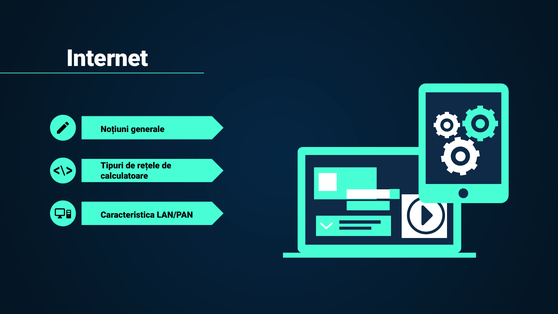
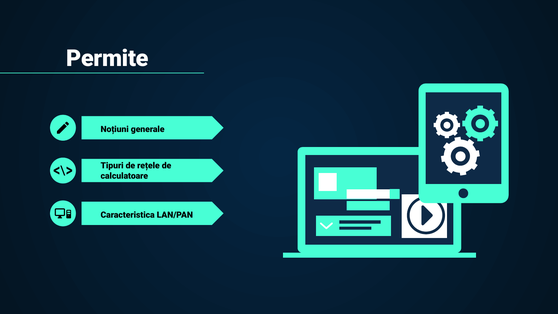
Internet: Internet -> Permite (107, 58)
